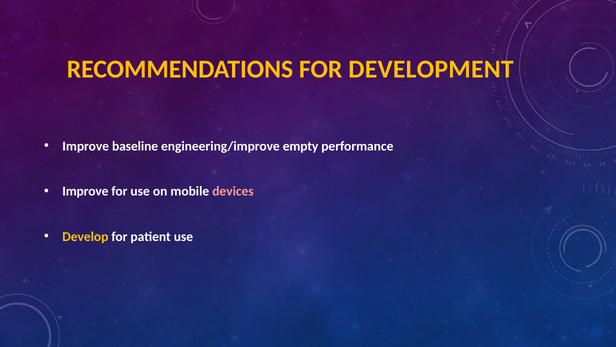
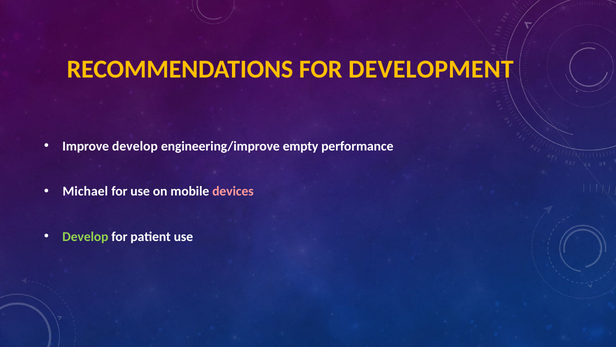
Improve baseline: baseline -> develop (135, 146)
Improve: Improve -> Michael (85, 191)
Develop colour: yellow -> light green (85, 236)
